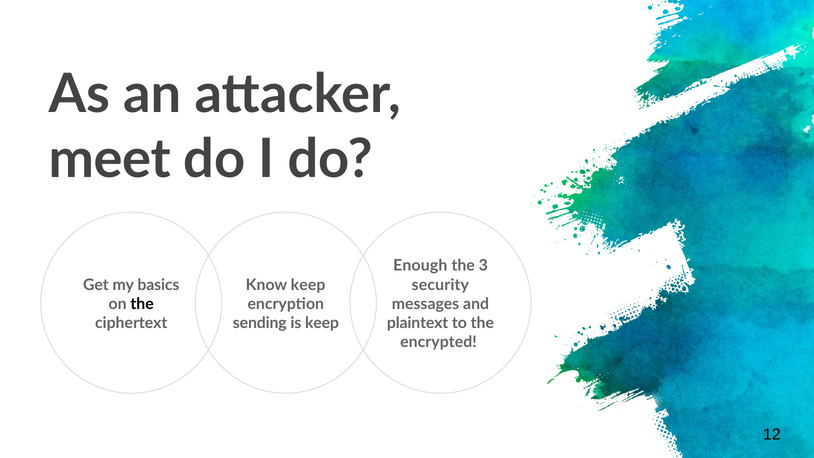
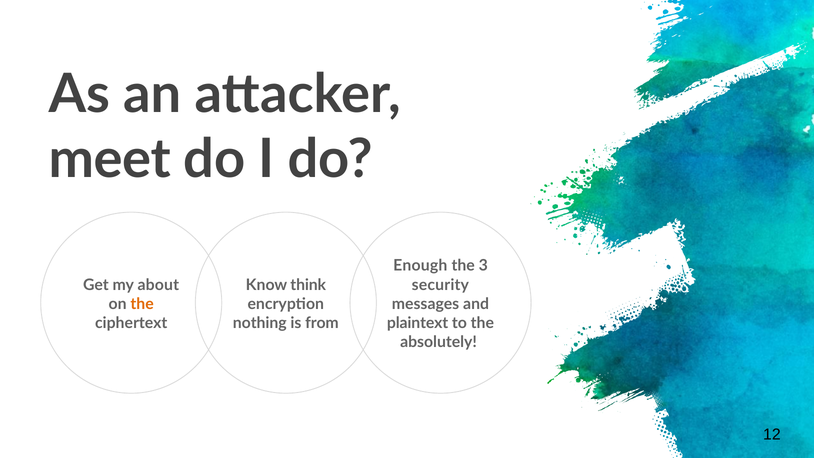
basics: basics -> about (158, 285)
Know keep: keep -> think (308, 285)
the colour: black -> orange (142, 304)
sending: sending -> nothing (260, 323)
is keep: keep -> from (322, 323)
encrypted: encrypted -> absolutely (439, 342)
